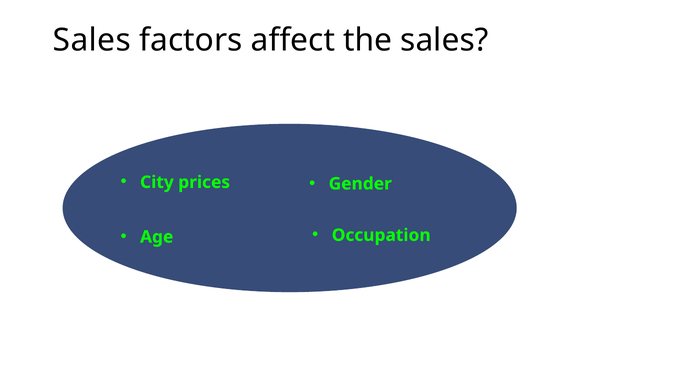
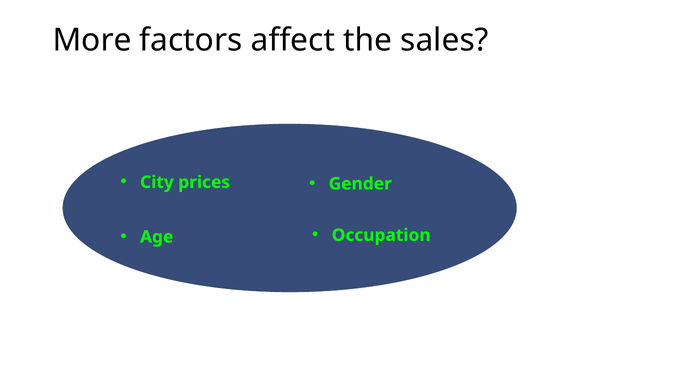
Sales: Sales -> More (92, 40)
